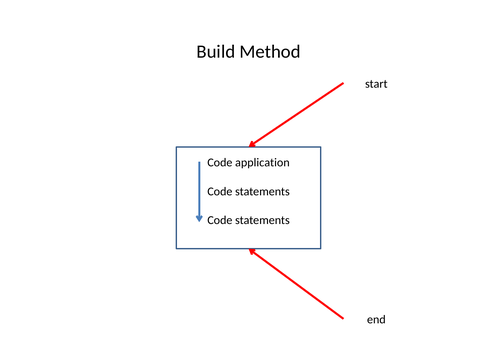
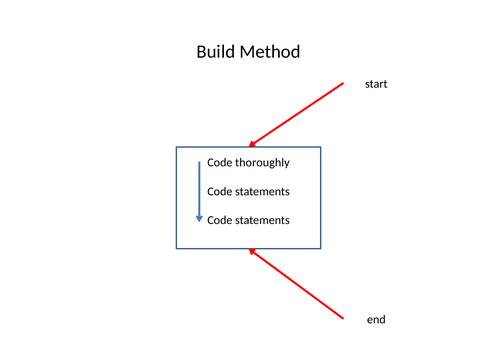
application: application -> thoroughly (262, 163)
